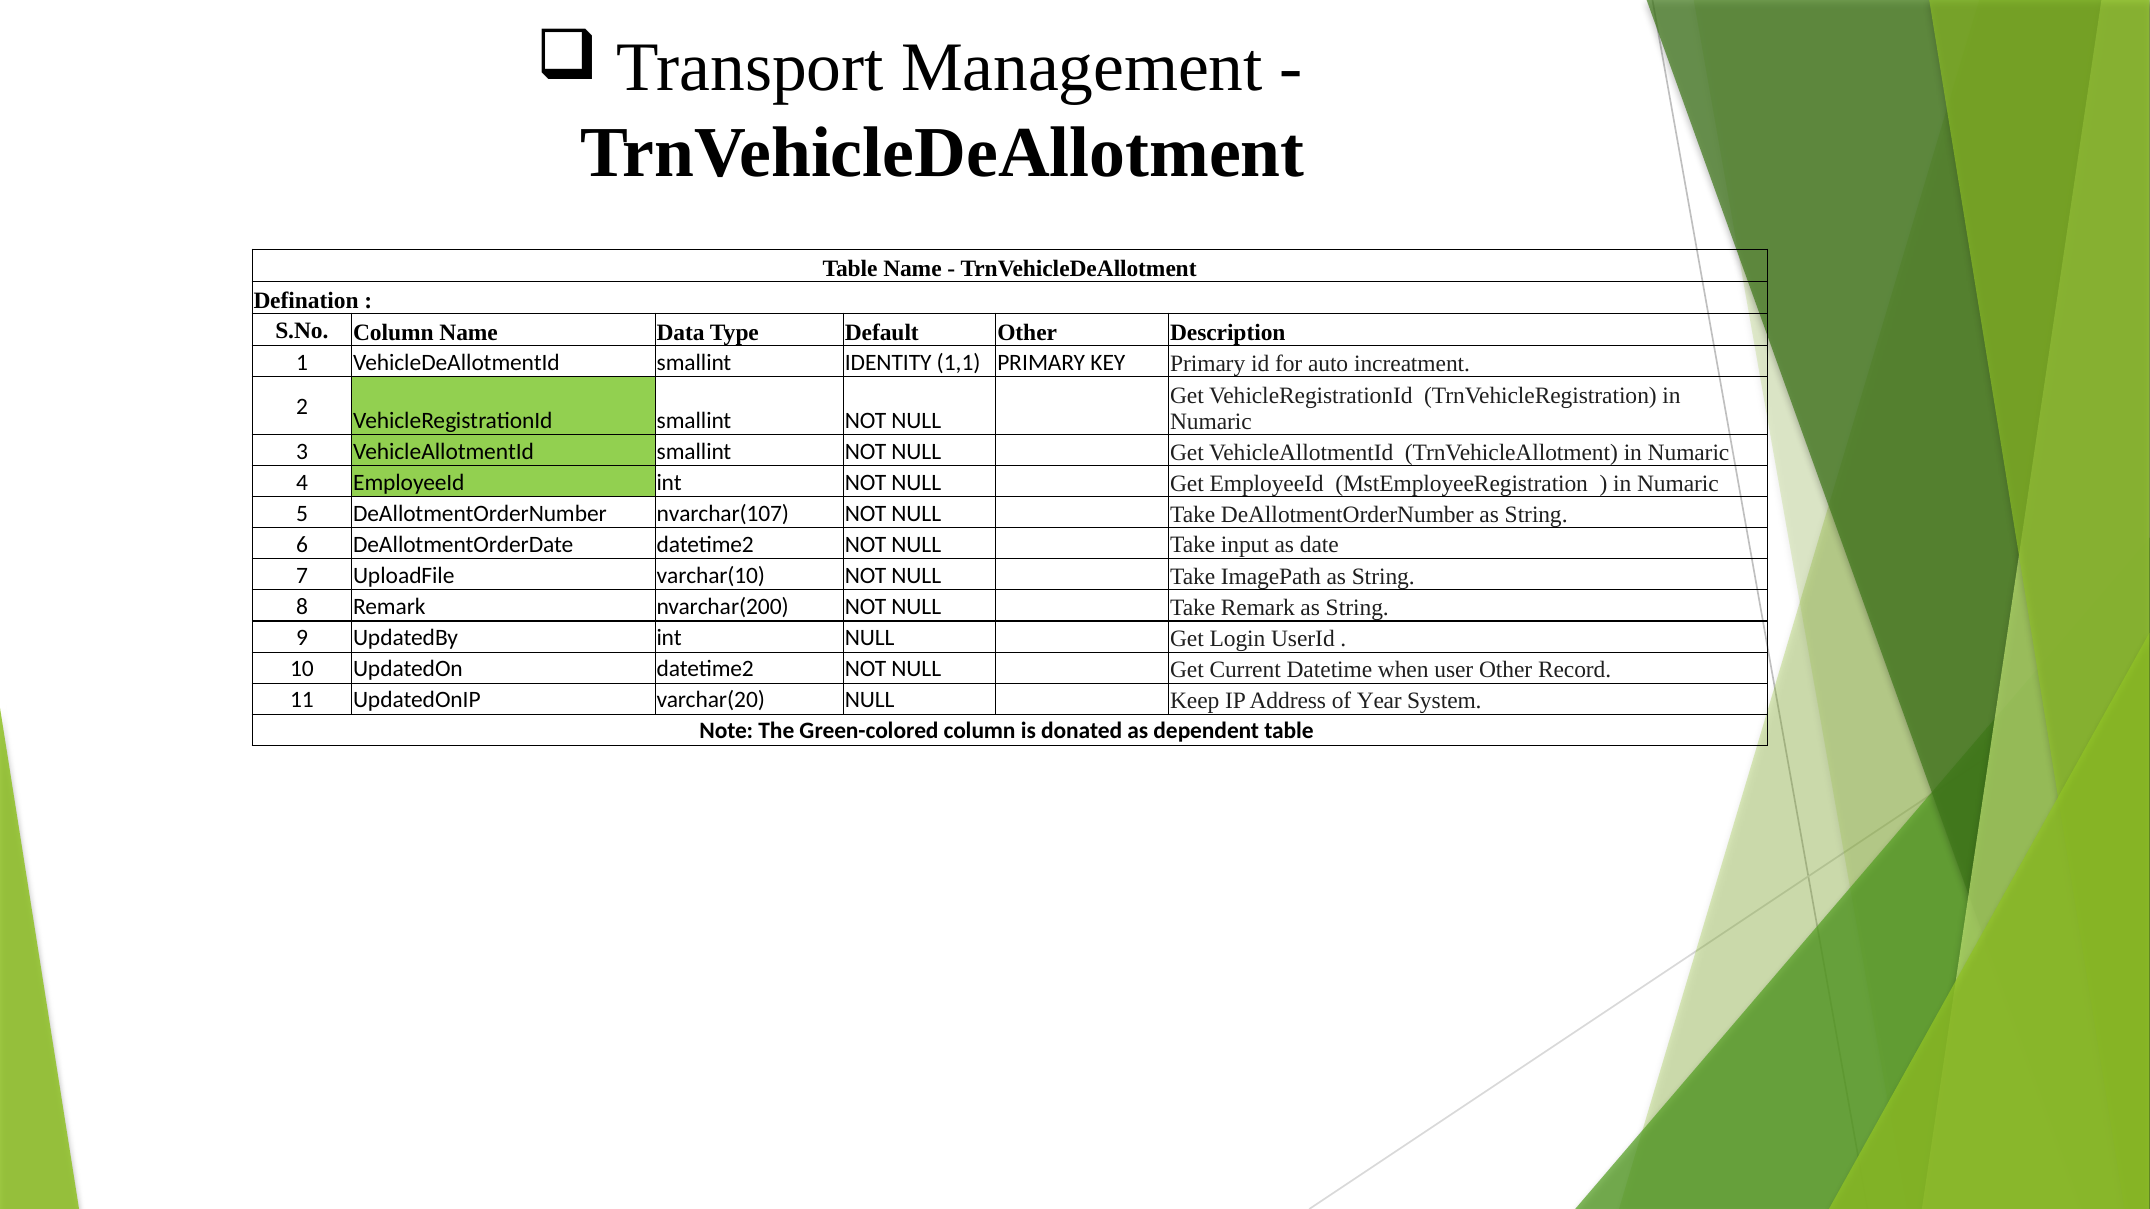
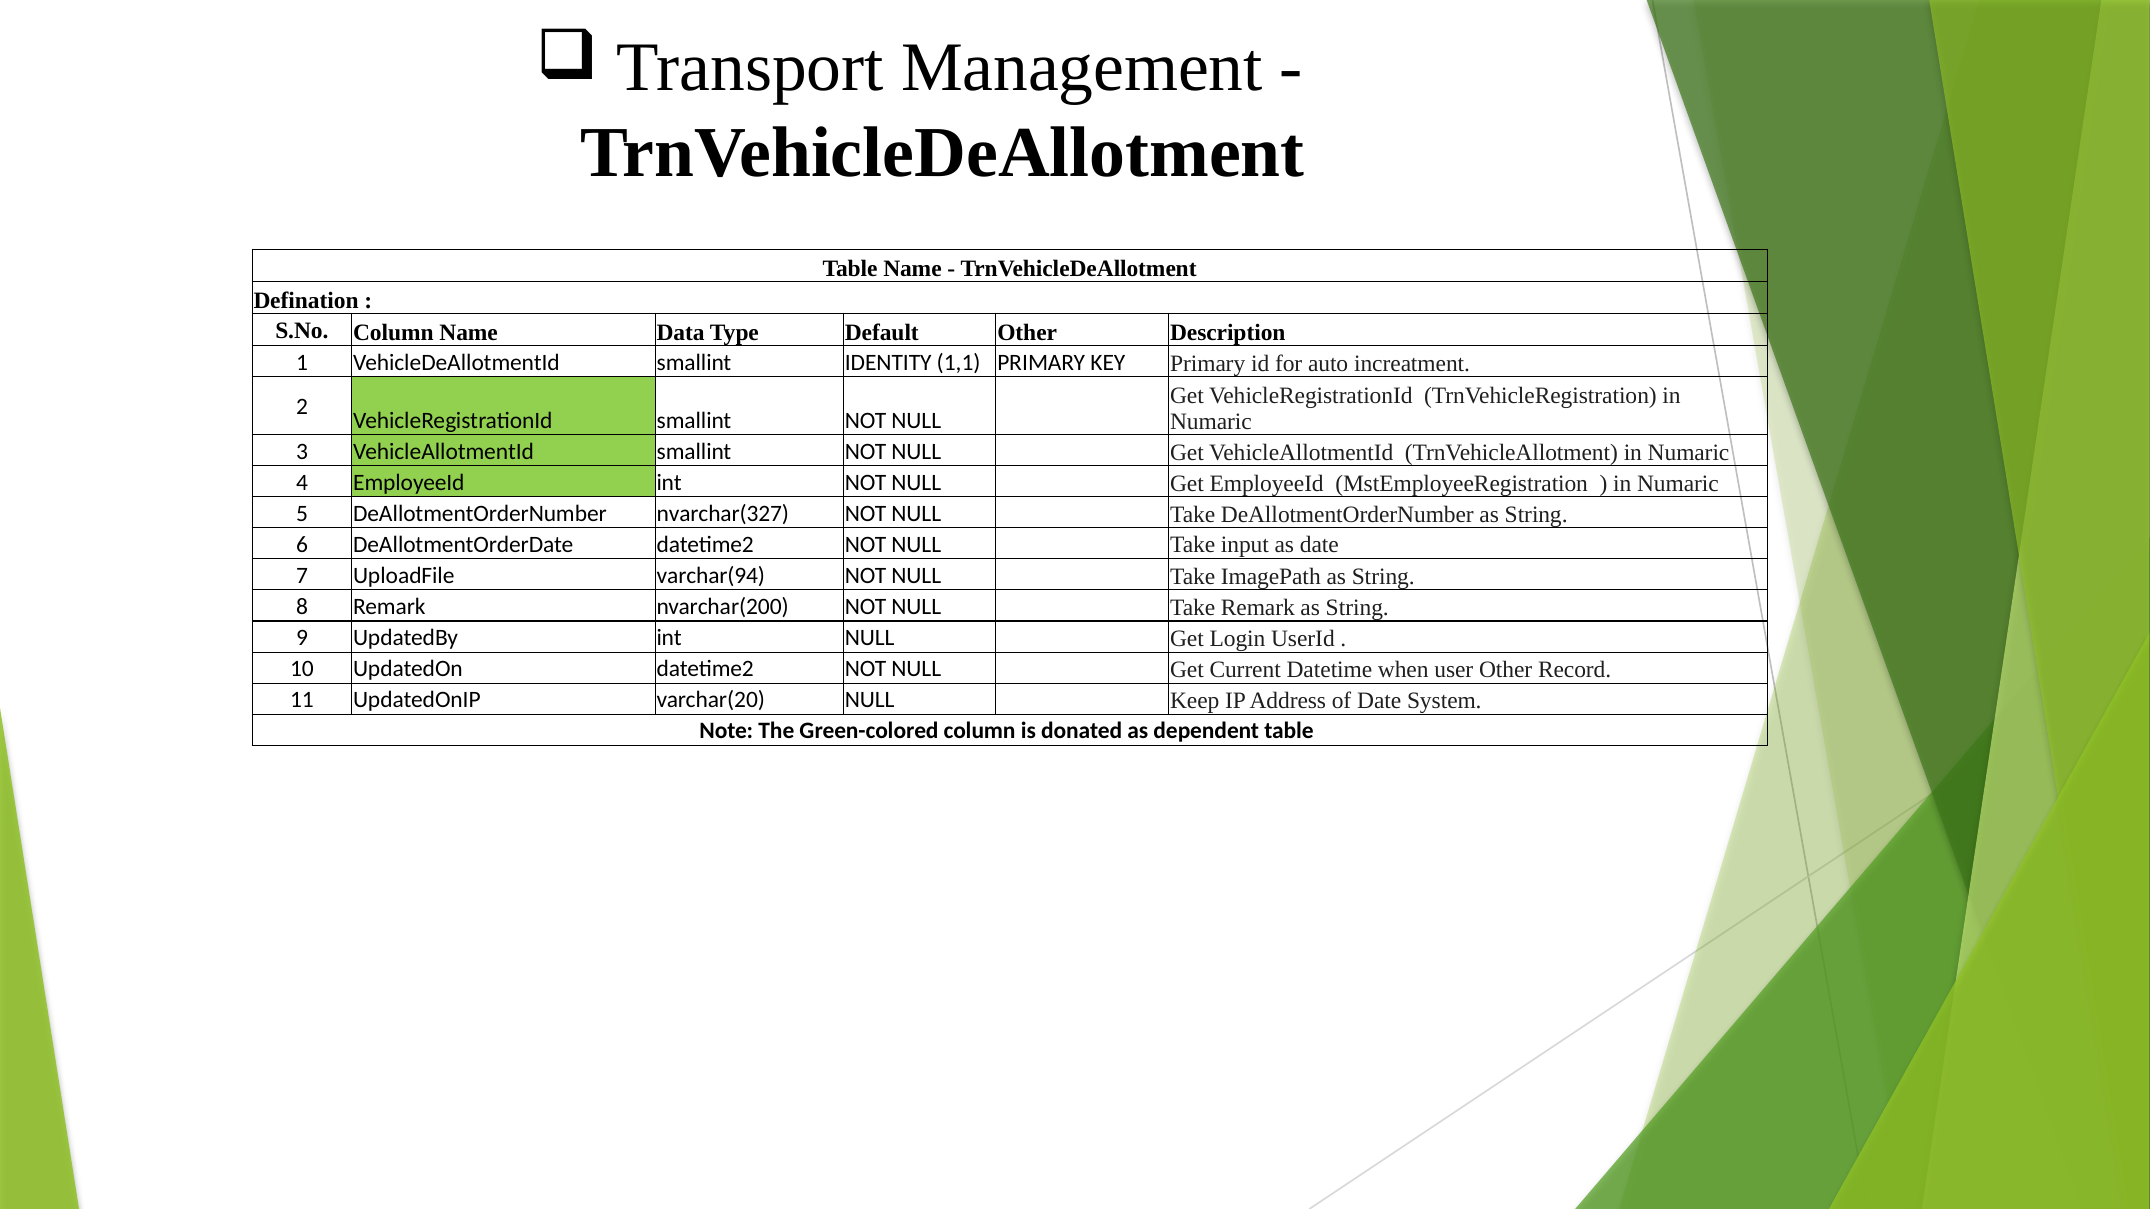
nvarchar(107: nvarchar(107 -> nvarchar(327 (723, 514)
varchar(10: varchar(10 -> varchar(94 (711, 576)
of Year: Year -> Date (1379, 701)
